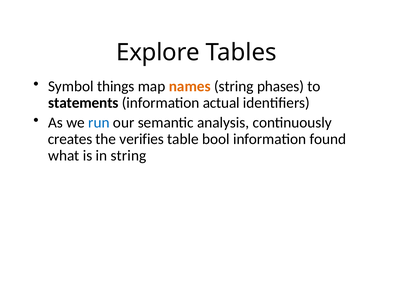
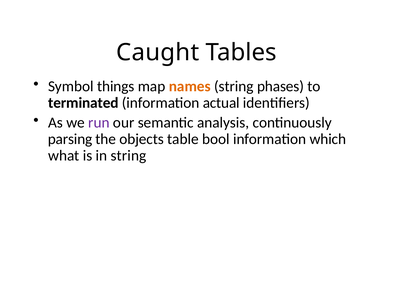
Explore: Explore -> Caught (158, 52)
statements: statements -> terminated (83, 103)
run colour: blue -> purple (99, 122)
creates: creates -> parsing (70, 139)
verifies: verifies -> objects (142, 139)
found: found -> which (328, 139)
